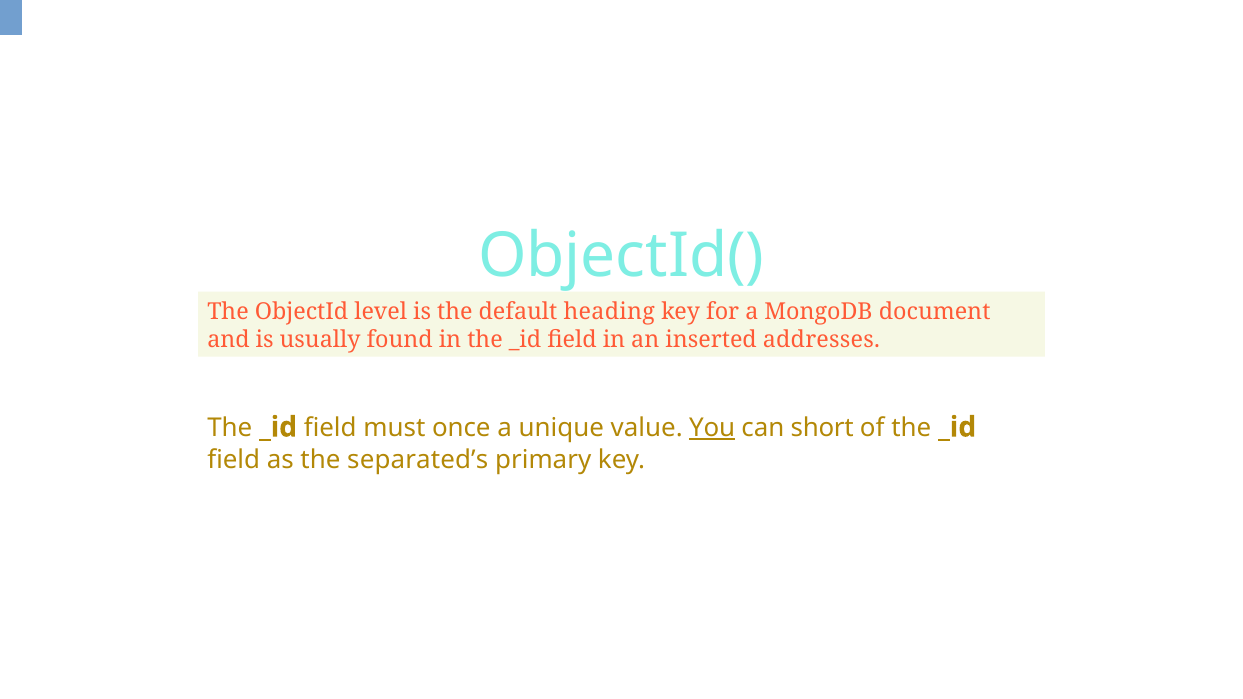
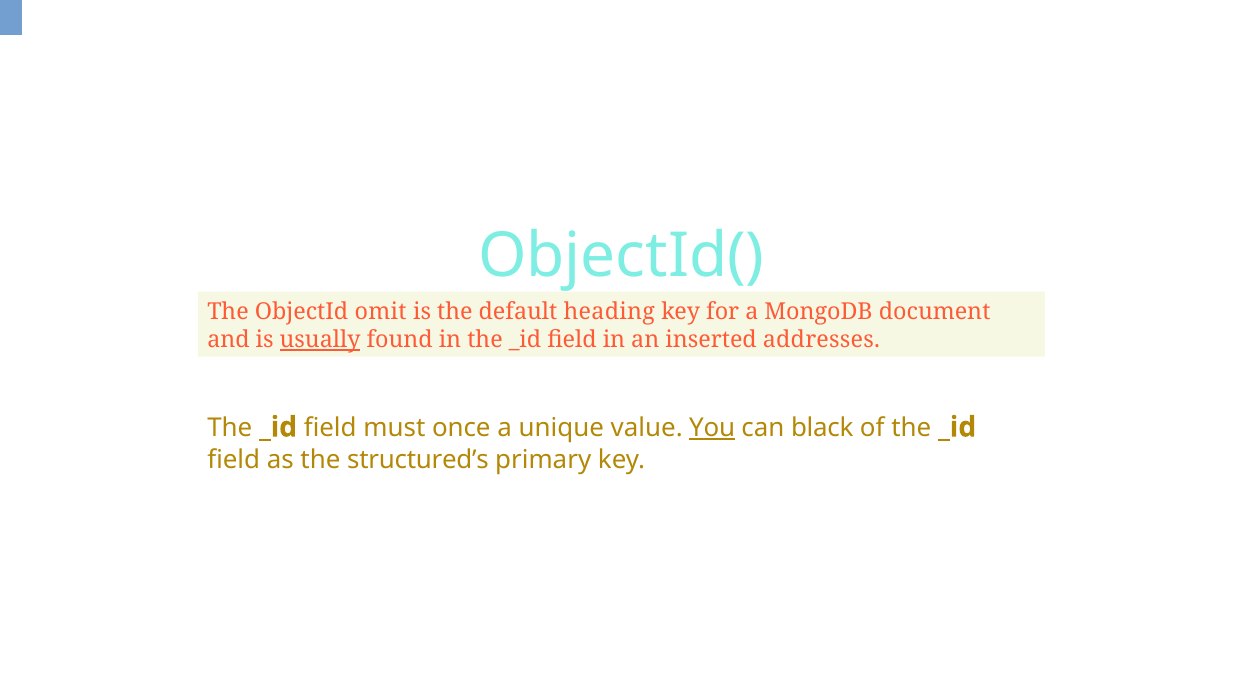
level: level -> omit (381, 312)
usually underline: none -> present (320, 340)
short: short -> black (822, 428)
separated’s: separated’s -> structured’s (418, 460)
